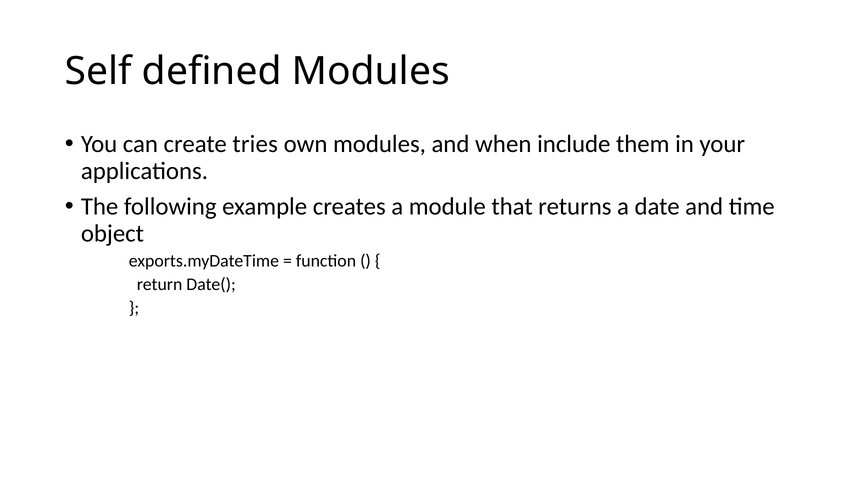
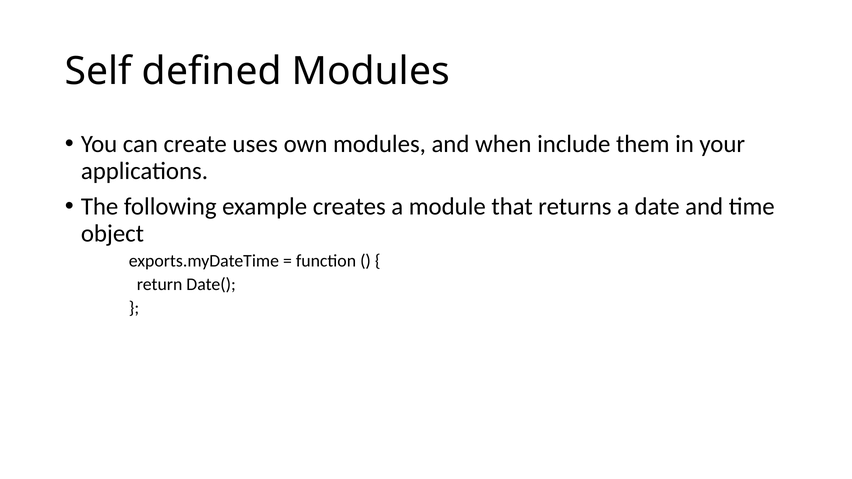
tries: tries -> uses (255, 144)
